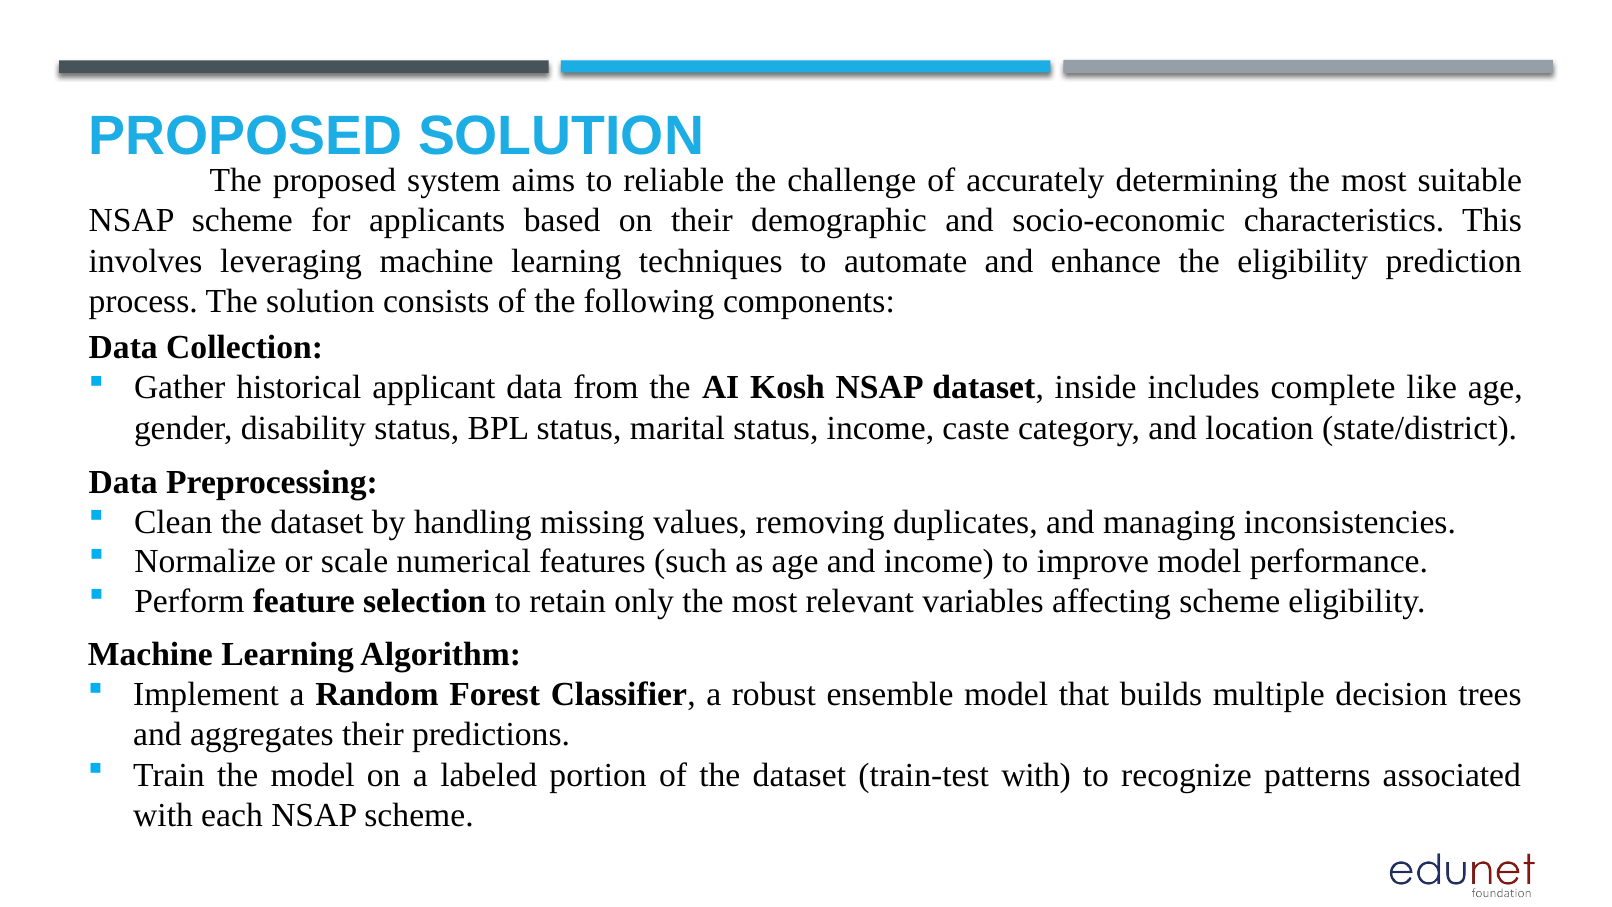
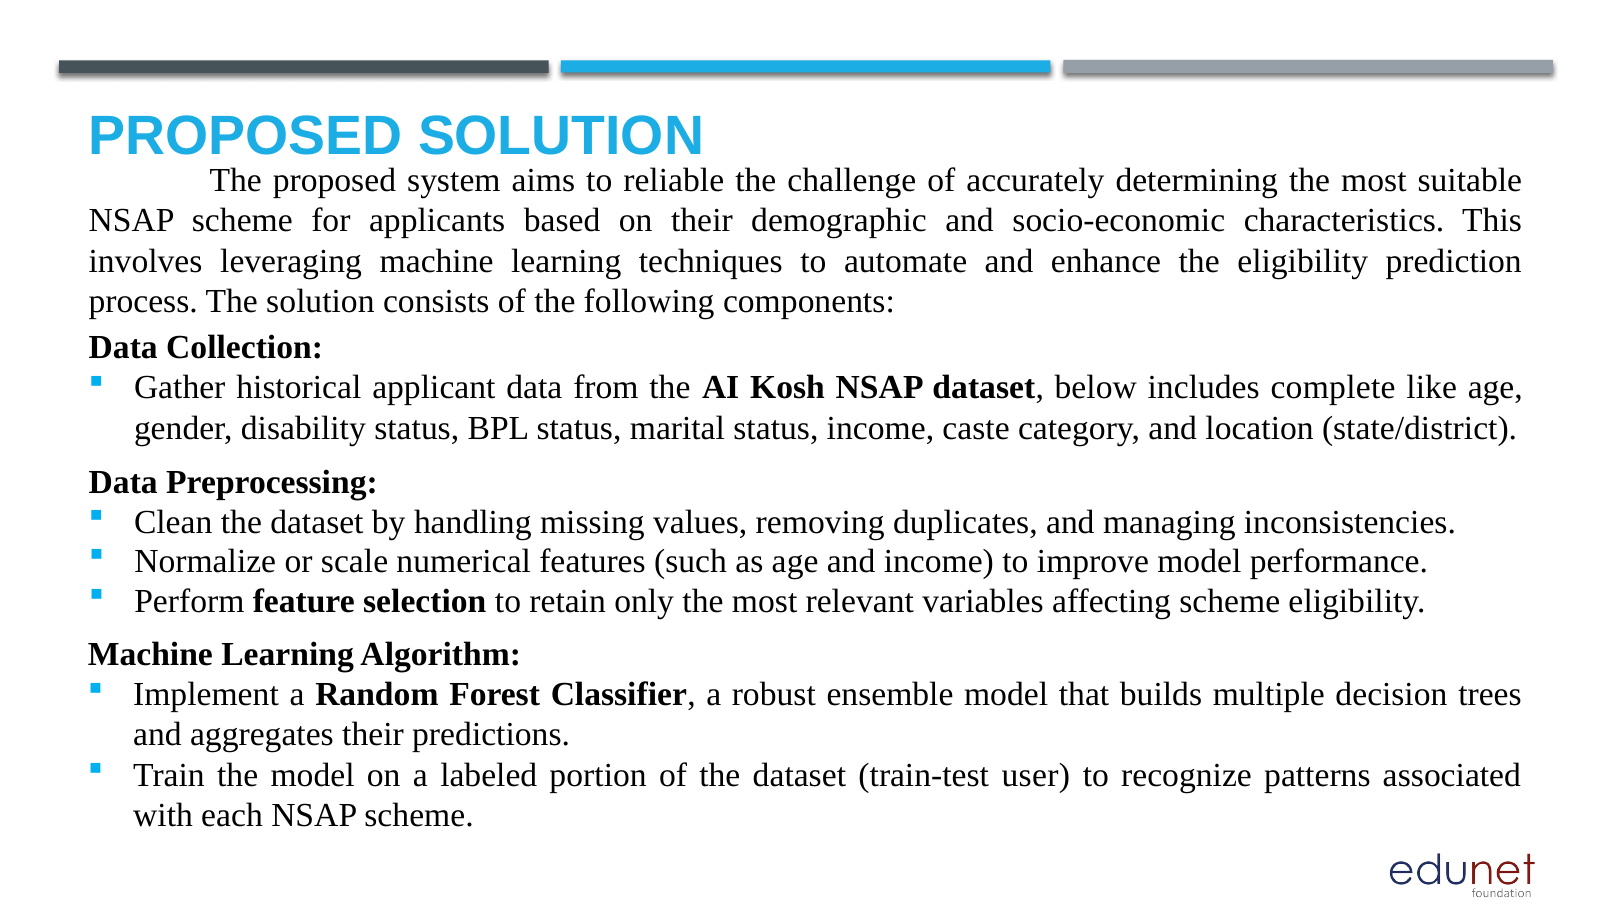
inside: inside -> below (1096, 388)
train-test with: with -> user (1036, 775)
